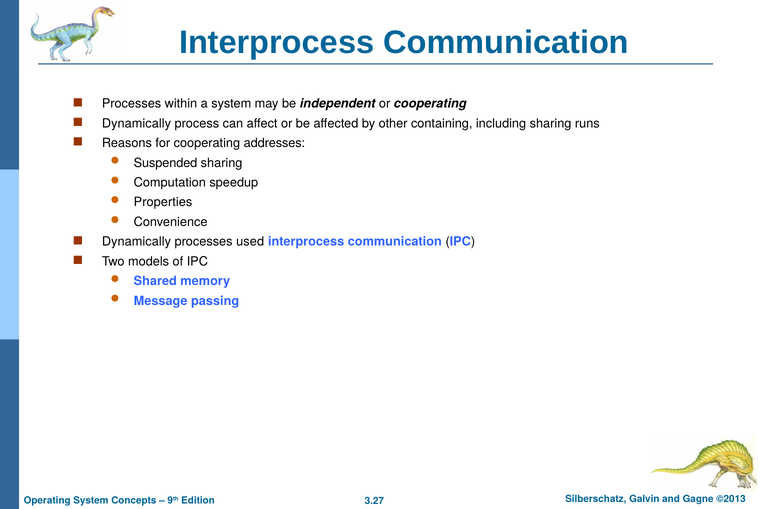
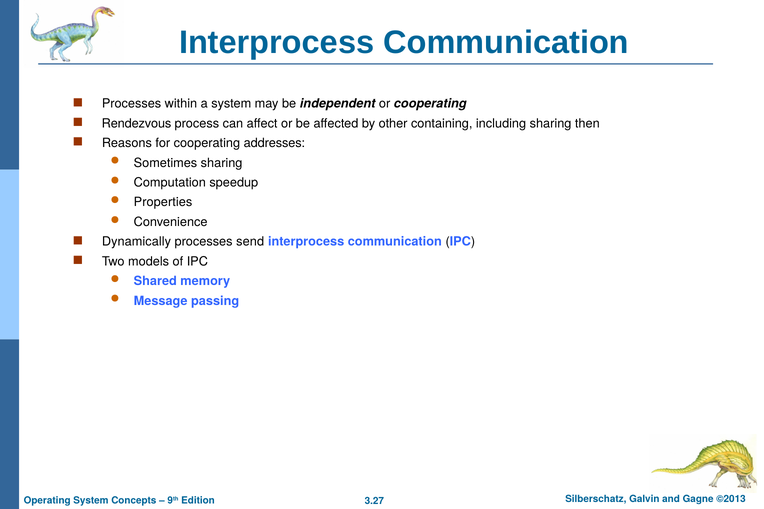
Dynamically: Dynamically -> Rendezvous (137, 123)
runs: runs -> then (587, 123)
Suspended: Suspended -> Sometimes (165, 163)
used: used -> send (250, 242)
